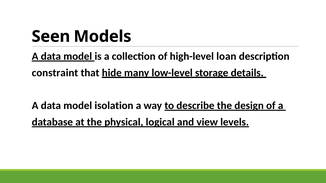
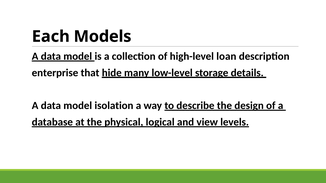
Seen: Seen -> Each (51, 37)
constraint: constraint -> enterprise (55, 73)
